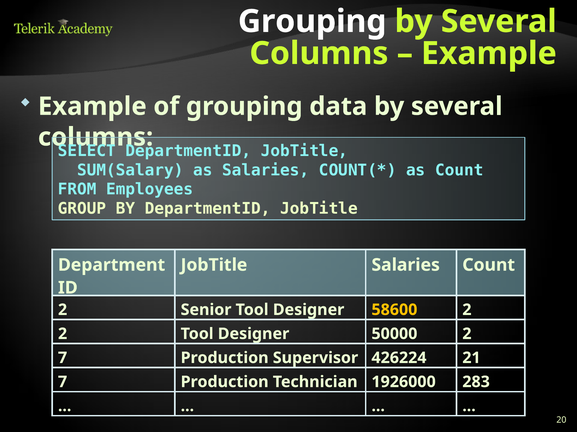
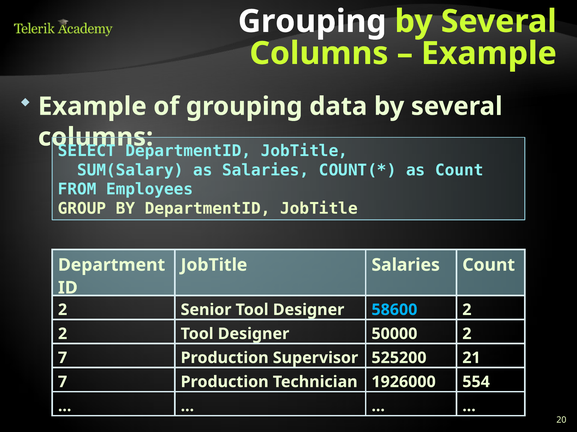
58600 colour: yellow -> light blue (394, 310)
426224: 426224 -> 525200 (399, 358)
283: 283 -> 554 (476, 382)
